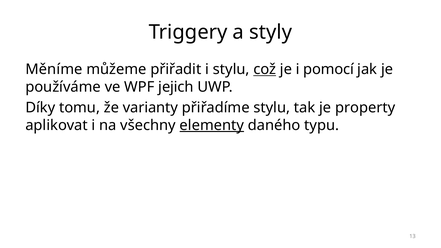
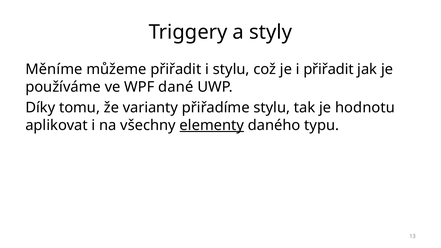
což underline: present -> none (265, 69)
i pomocí: pomocí -> přiřadit (329, 69)
jejich: jejich -> dané (176, 87)
property: property -> hodnotu (365, 108)
